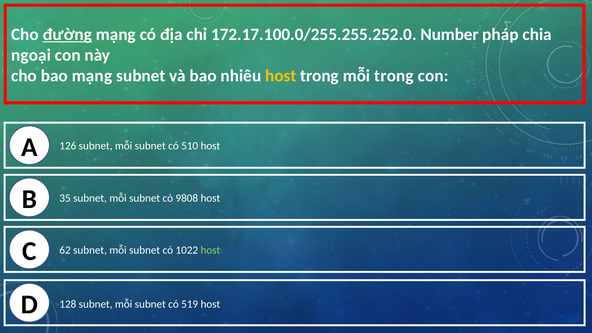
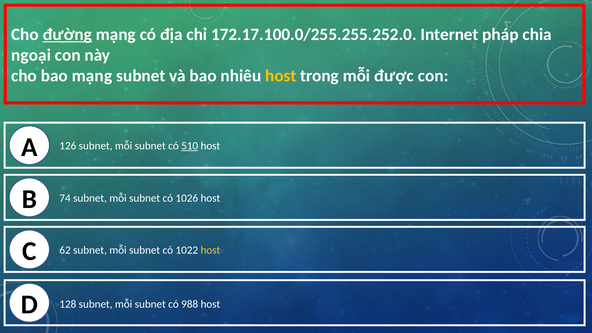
Number: Number -> Internet (450, 34)
mỗi trong: trong -> được (394, 76)
510 underline: none -> present (190, 146)
35: 35 -> 74 (65, 198)
9808: 9808 -> 1026 (187, 198)
host colour: light green -> yellow (210, 250)
519: 519 -> 988 (190, 304)
